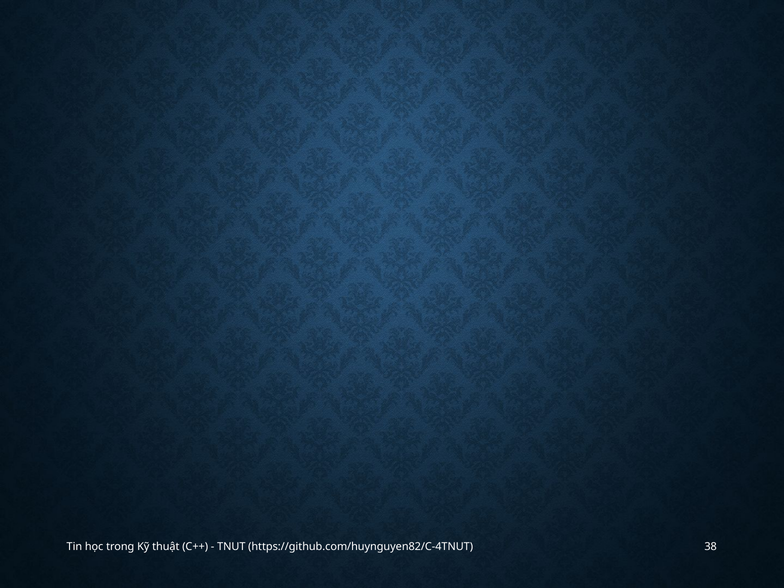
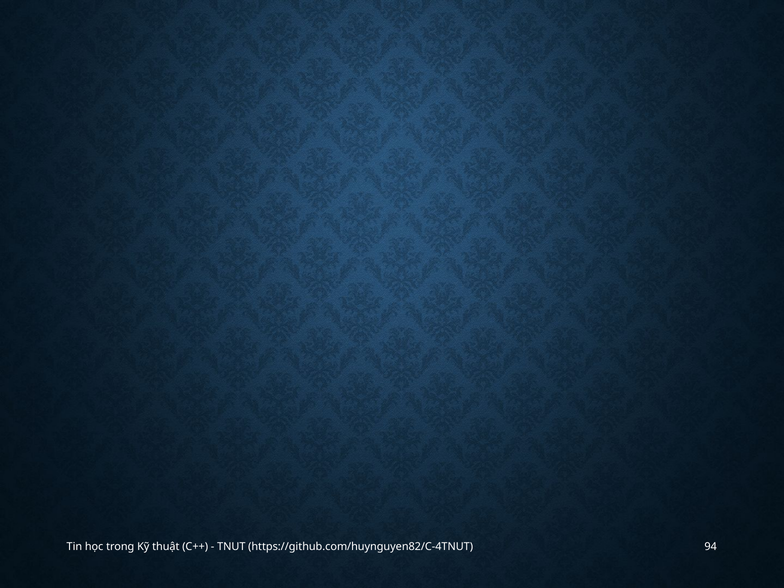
38: 38 -> 94 (711, 547)
